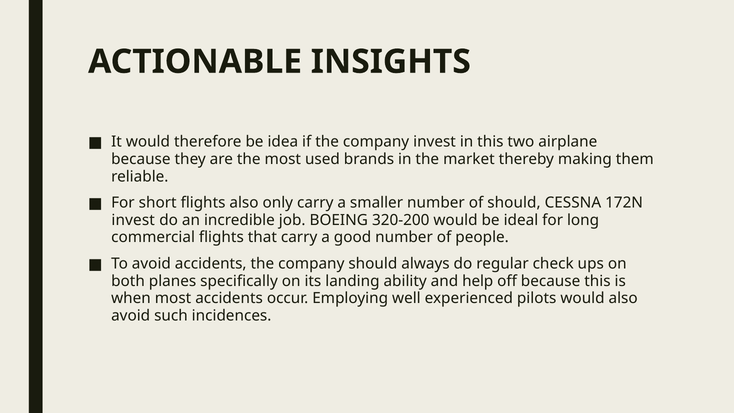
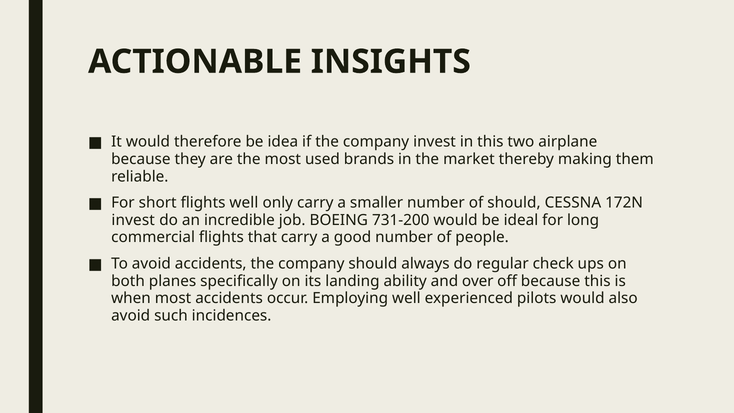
flights also: also -> well (244, 203)
320-200: 320-200 -> 731-200 (401, 220)
help: help -> over (478, 281)
